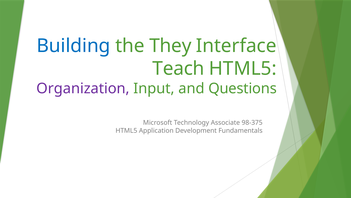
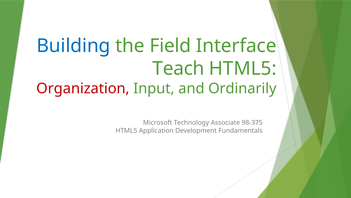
They: They -> Field (170, 46)
Organization colour: purple -> red (83, 88)
Questions: Questions -> Ordinarily (242, 88)
